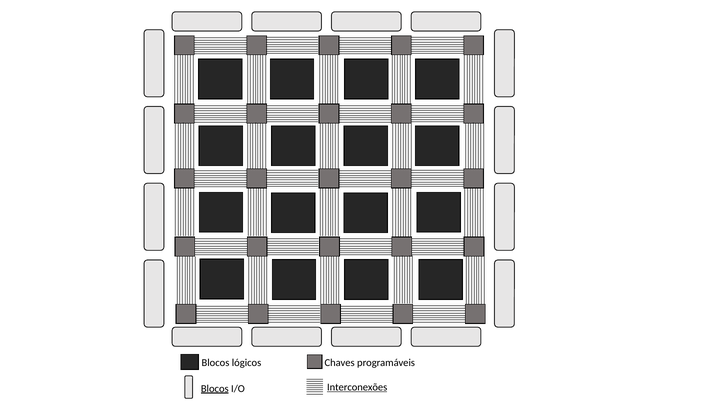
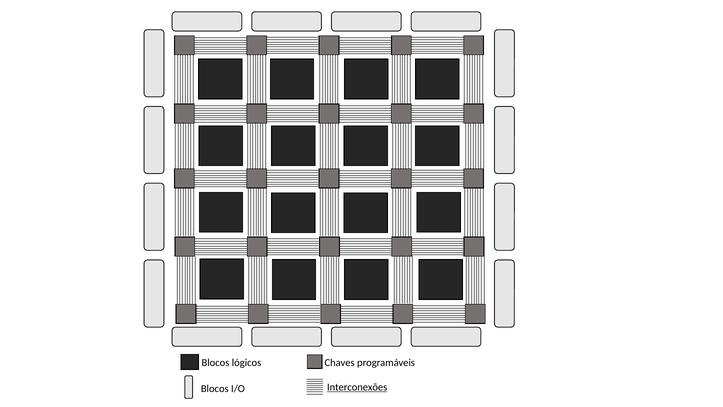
Blocos underline: present -> none (215, 388)
